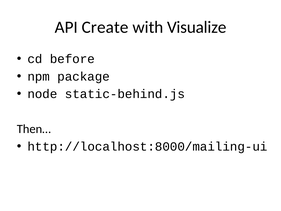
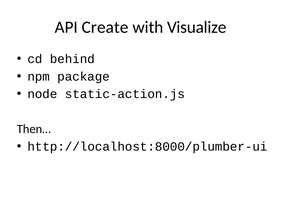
before: before -> behind (72, 59)
static-behind.js: static-behind.js -> static-action.js (125, 94)
http://localhost:8000/mailing-ui: http://localhost:8000/mailing-ui -> http://localhost:8000/plumber-ui (147, 146)
